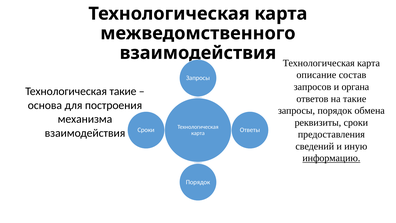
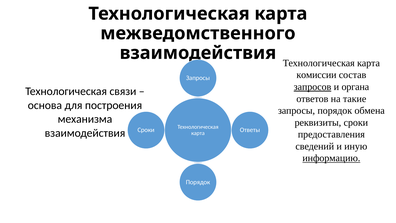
описание: описание -> комиссии (316, 75)
запросов underline: none -> present (312, 87)
Технологическая такие: такие -> связи (123, 91)
